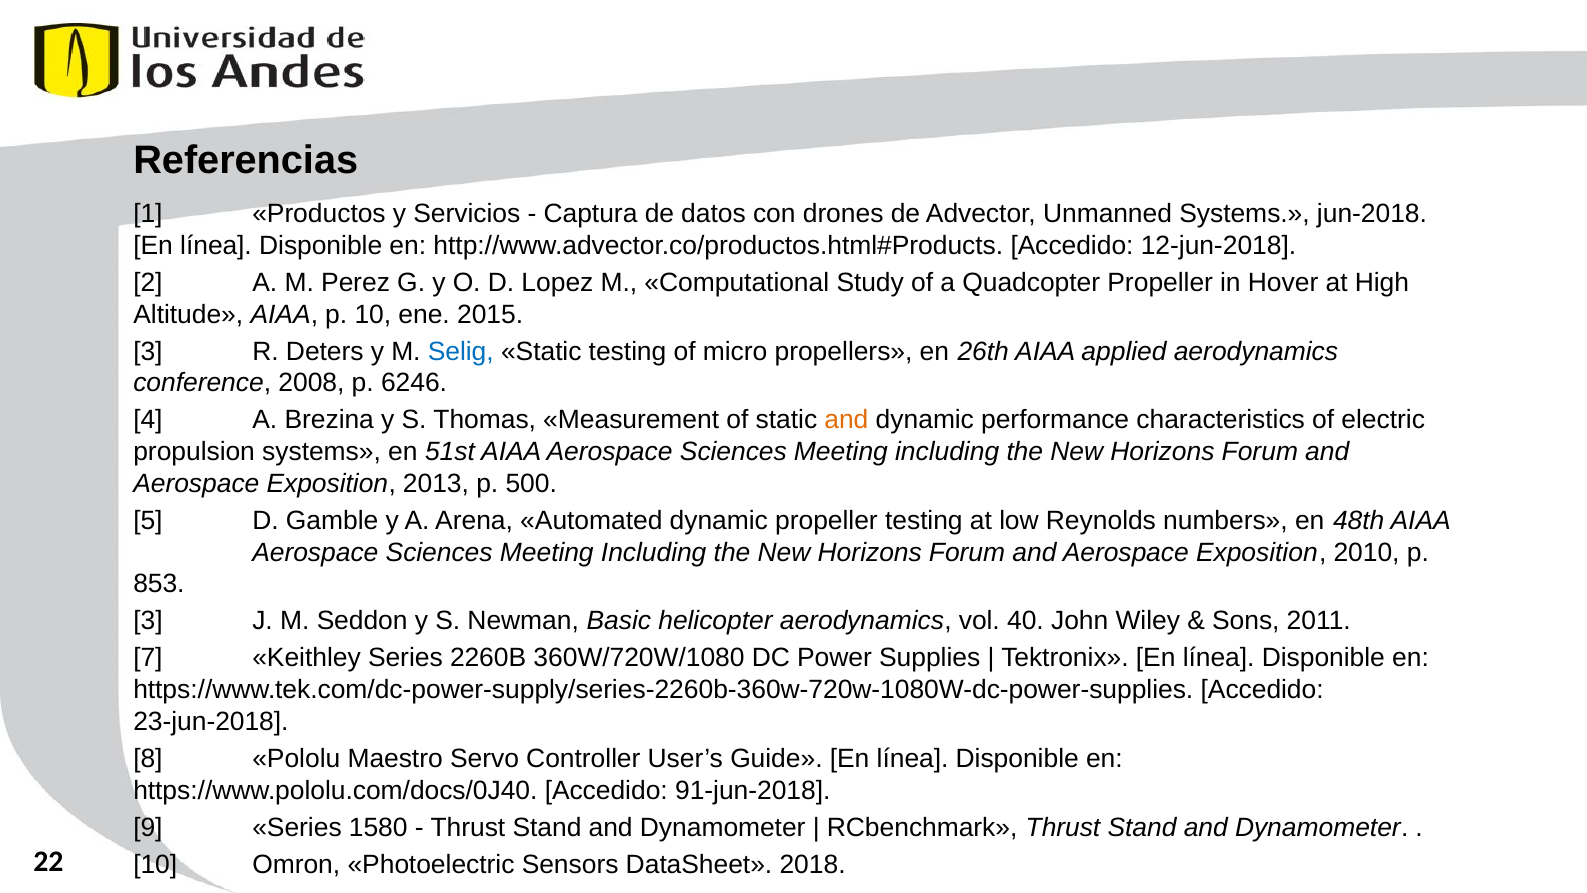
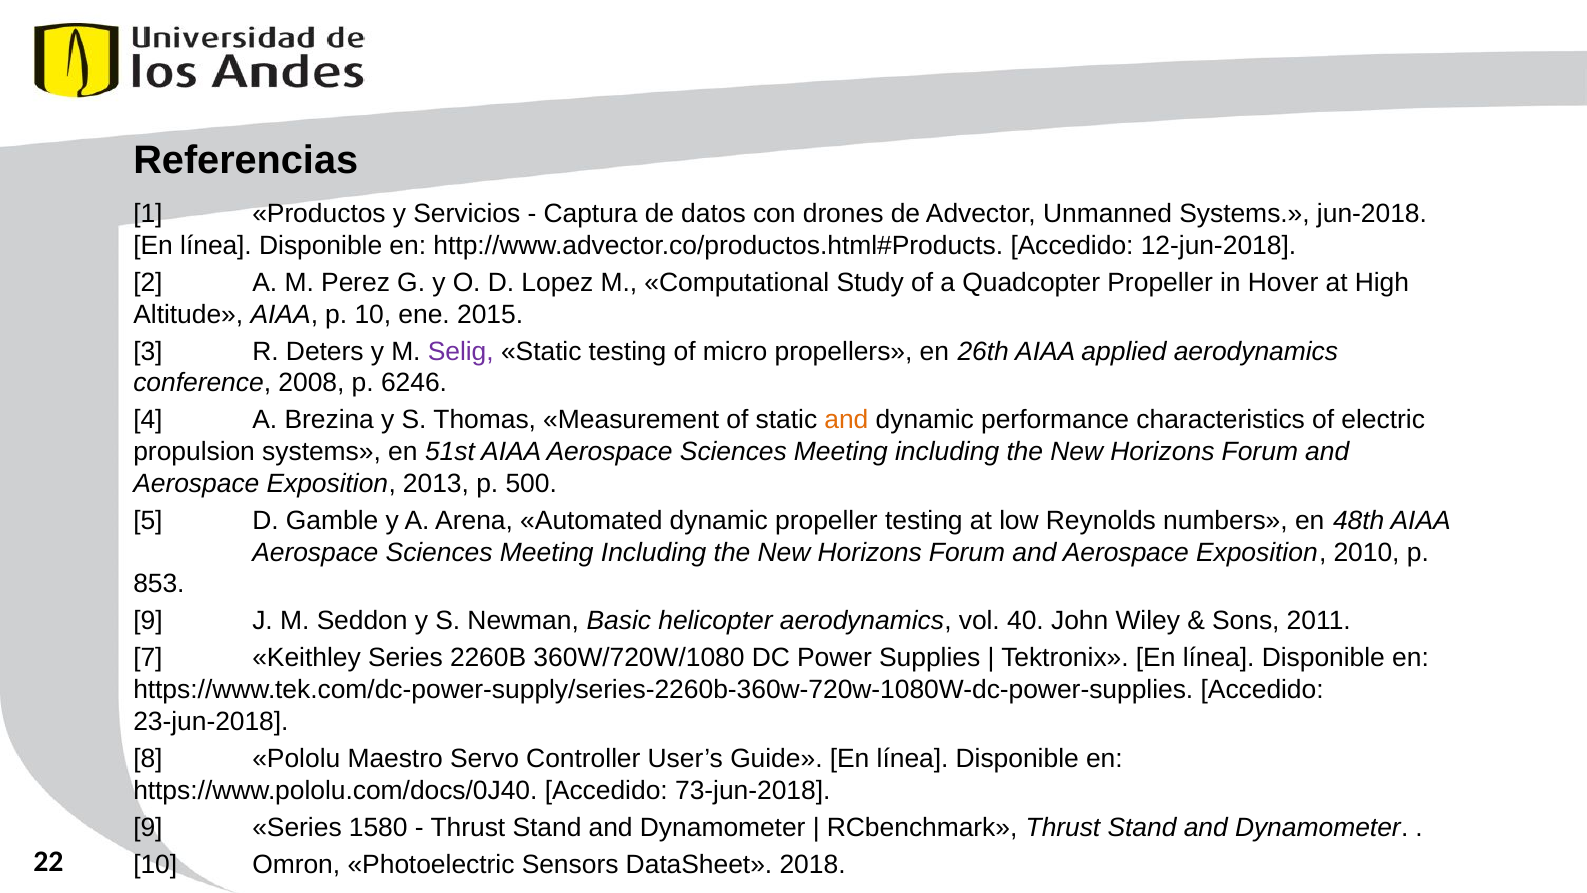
Selig colour: blue -> purple (461, 351)
3: 3 -> 9 (148, 621)
91-jun-2018: 91-jun-2018 -> 73-jun-2018 (753, 790)
